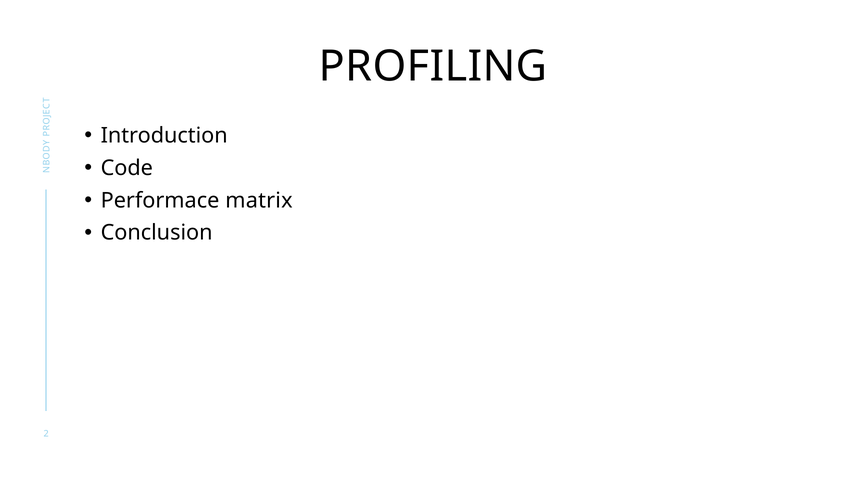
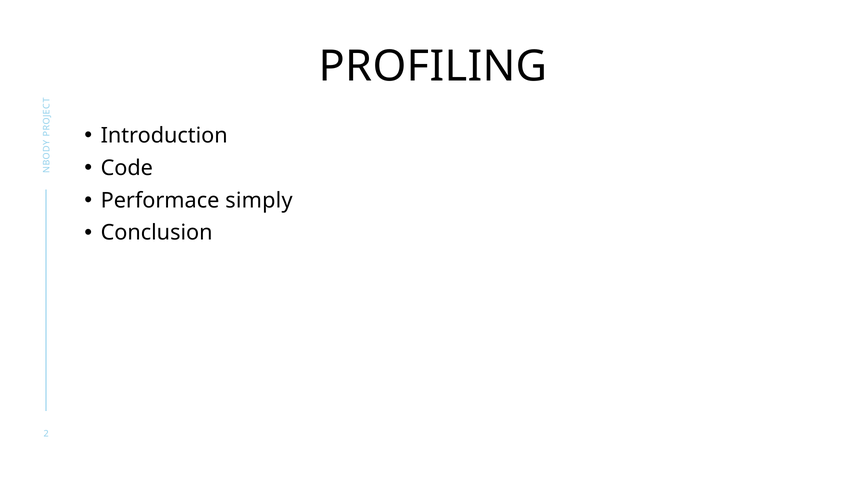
matrix: matrix -> simply (259, 200)
